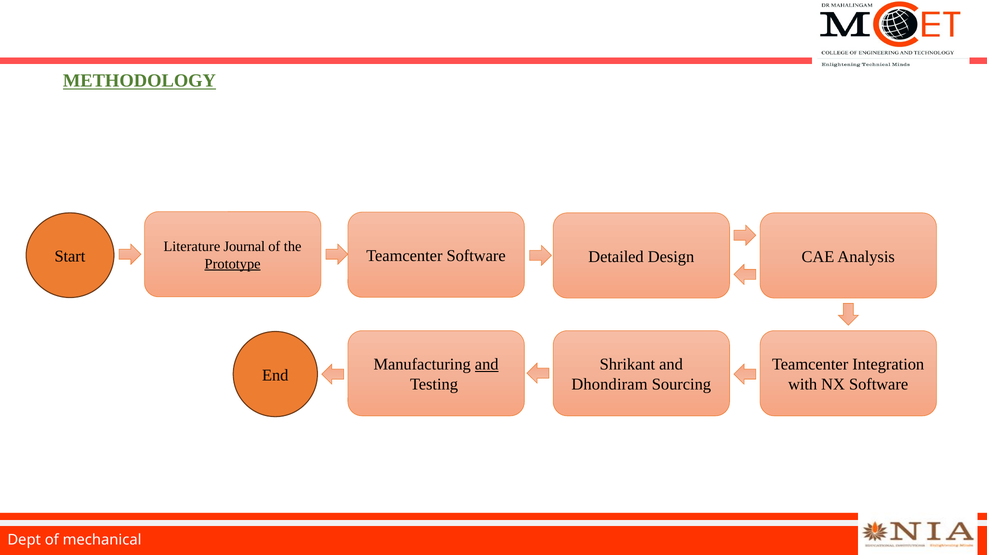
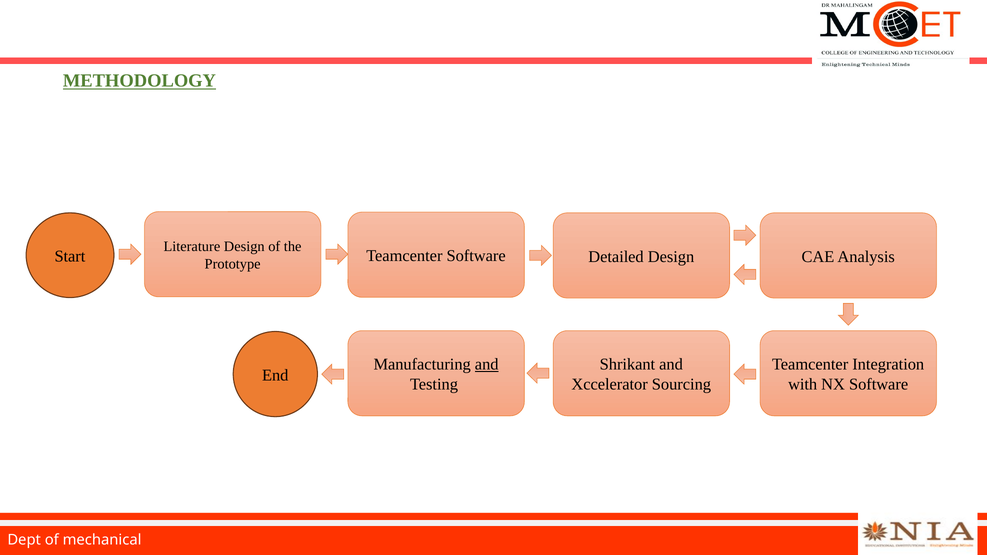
Literature Journal: Journal -> Design (244, 247)
Prototype underline: present -> none (233, 264)
Dhondiram: Dhondiram -> Xccelerator (610, 384)
